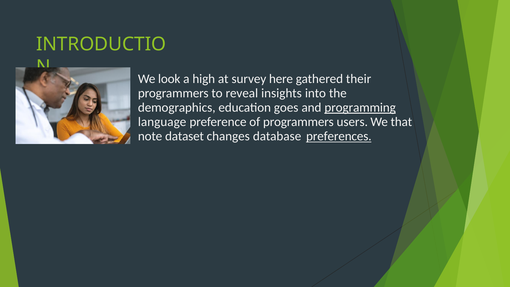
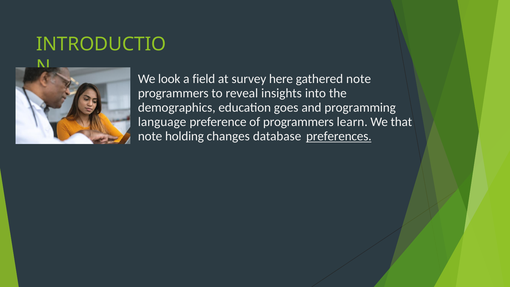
high: high -> field (204, 79)
gathered their: their -> note (359, 79)
programming underline: present -> none (360, 108)
users: users -> learn (352, 122)
dataset: dataset -> holding (184, 136)
